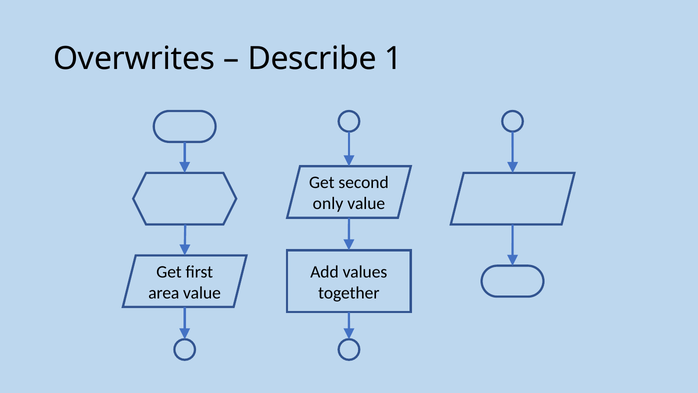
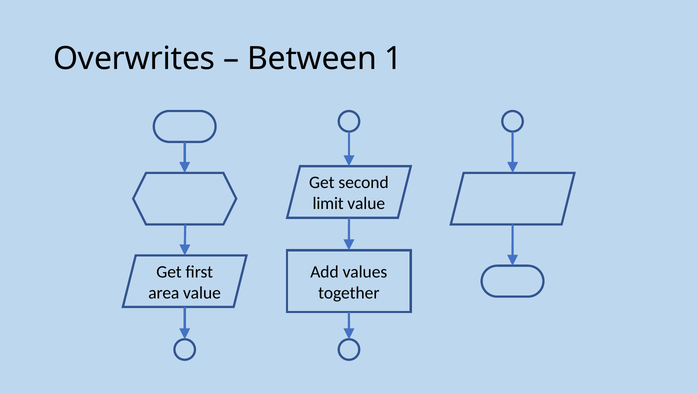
Describe: Describe -> Between (312, 59)
only: only -> limit (328, 203)
